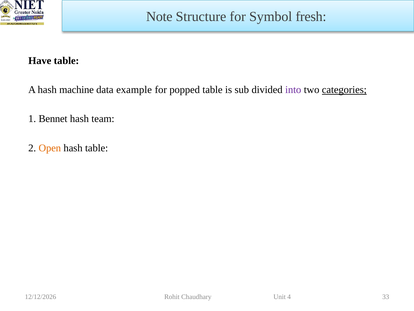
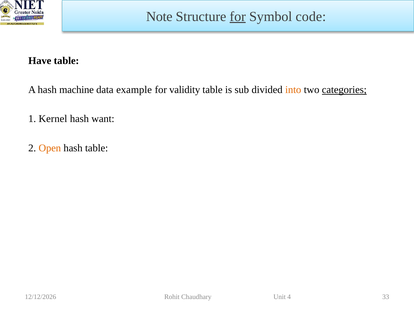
for underline: none -> present (238, 16)
fresh: fresh -> code (311, 16)
popped: popped -> validity (185, 90)
into colour: purple -> orange (293, 90)
Bennet: Bennet -> Kernel (53, 119)
team: team -> want (103, 119)
